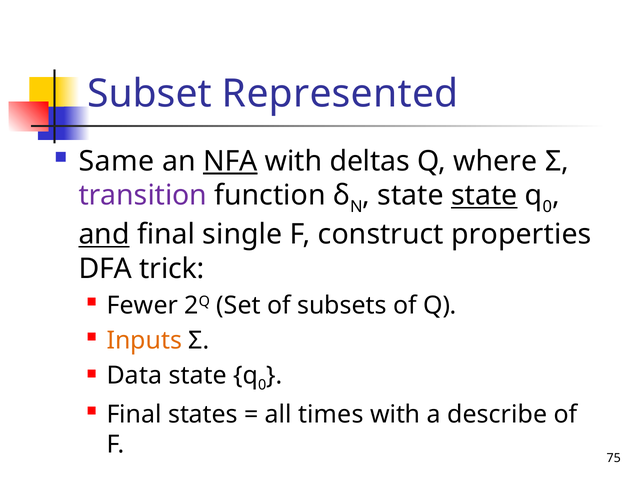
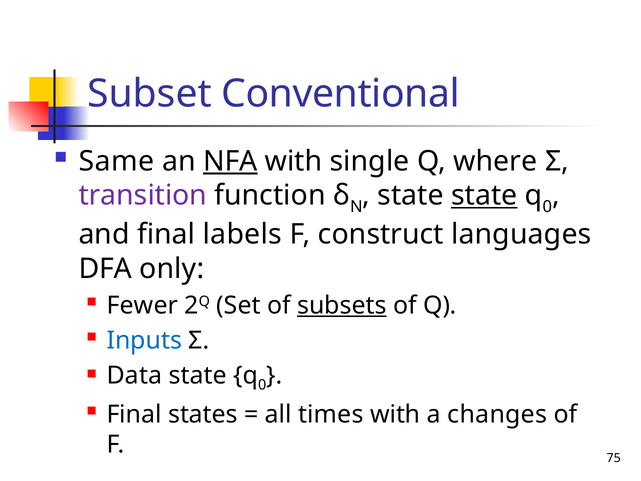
Represented: Represented -> Conventional (341, 94)
deltas: deltas -> single (370, 161)
and underline: present -> none (104, 234)
single: single -> labels (242, 234)
properties: properties -> languages (521, 234)
trick: trick -> only (172, 268)
subsets underline: none -> present (342, 305)
Inputs colour: orange -> blue (144, 340)
describe: describe -> changes (497, 414)
